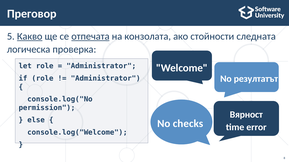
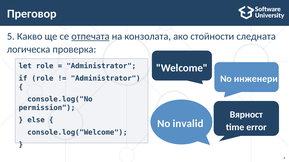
Какво underline: present -> none (30, 37)
резултатът: резултатът -> инженери (256, 79)
checks: checks -> invalid (188, 124)
